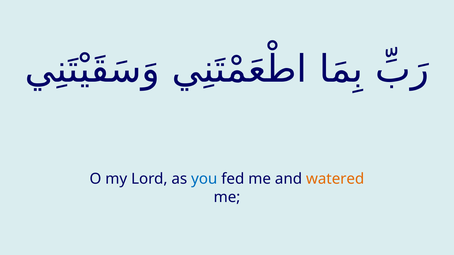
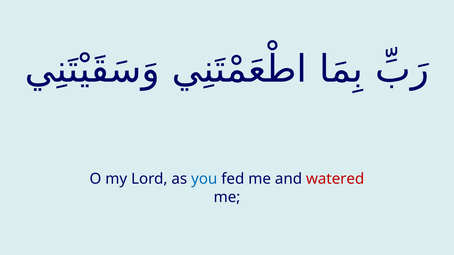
watered colour: orange -> red (335, 179)
